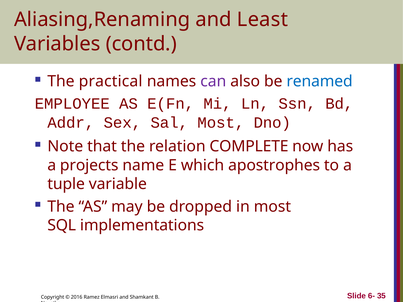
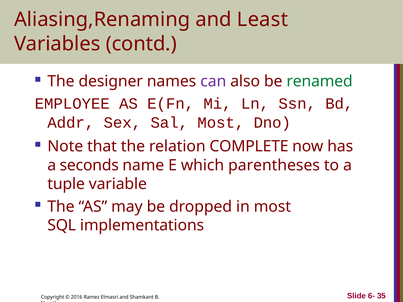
practical: practical -> designer (111, 82)
renamed colour: blue -> green (320, 82)
projects: projects -> seconds (89, 165)
apostrophes: apostrophes -> parentheses (274, 165)
